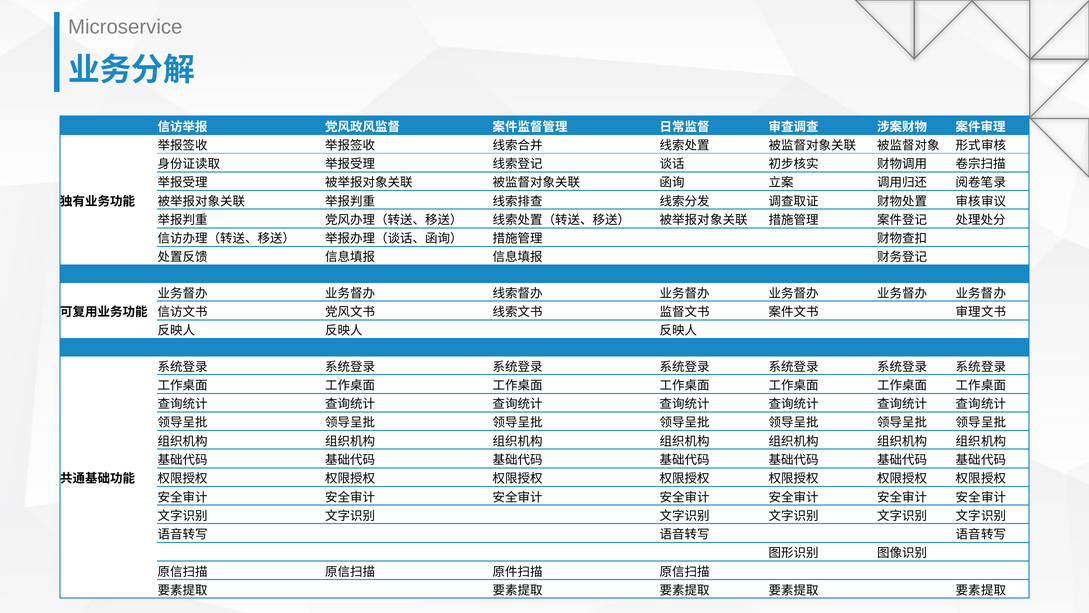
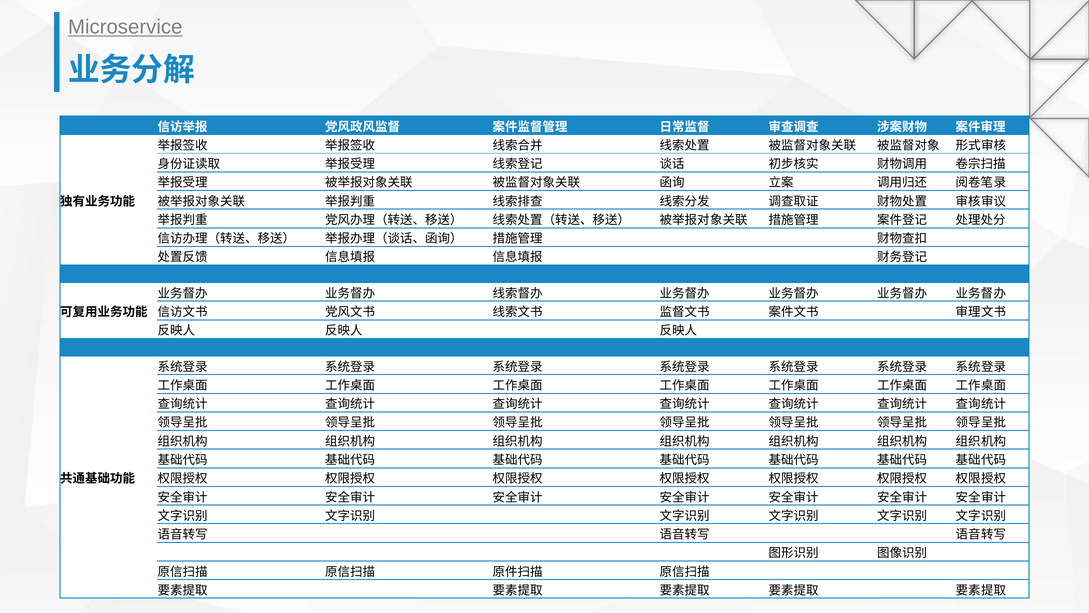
Microservice underline: none -> present (125, 27)
